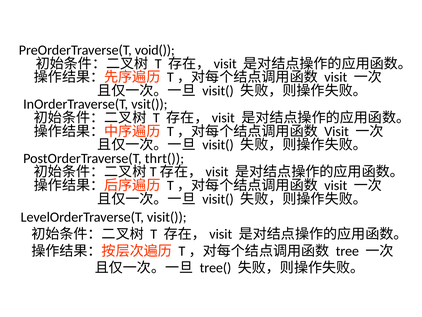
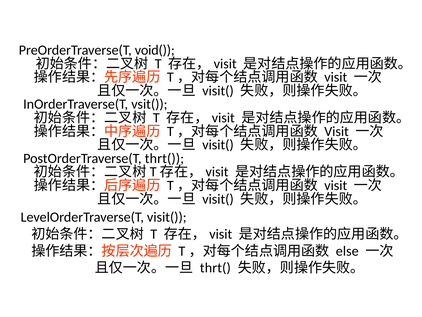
tree: tree -> else (347, 251)
tree(: tree( -> thrt( (215, 268)
